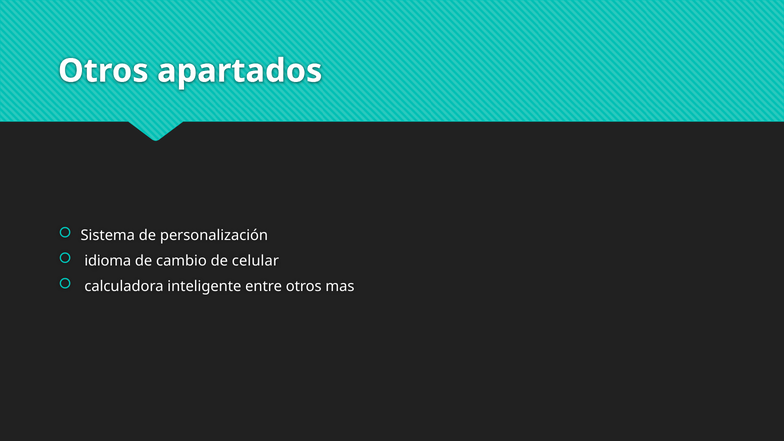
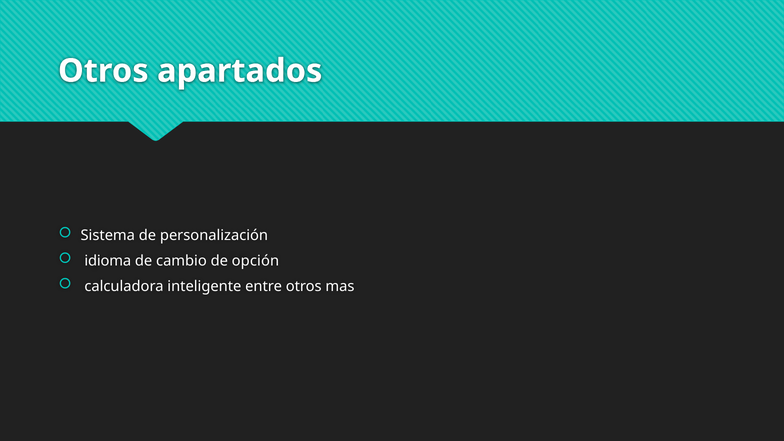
celular: celular -> opción (255, 261)
